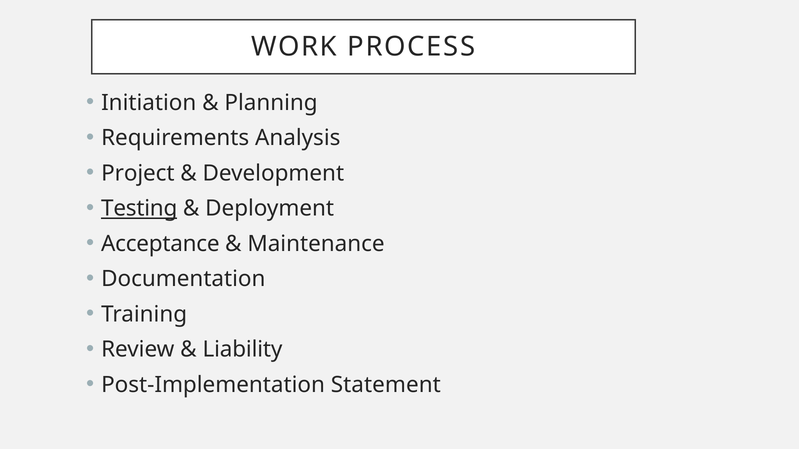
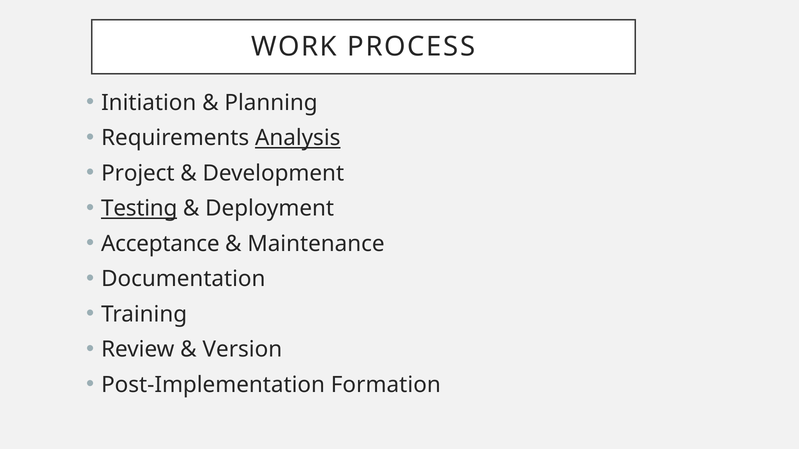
Analysis underline: none -> present (298, 138)
Liability: Liability -> Version (242, 350)
Statement: Statement -> Formation (386, 385)
